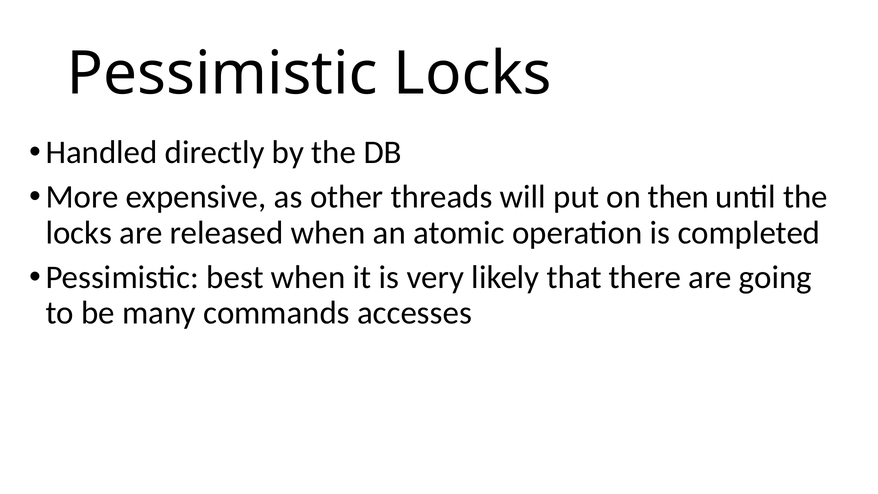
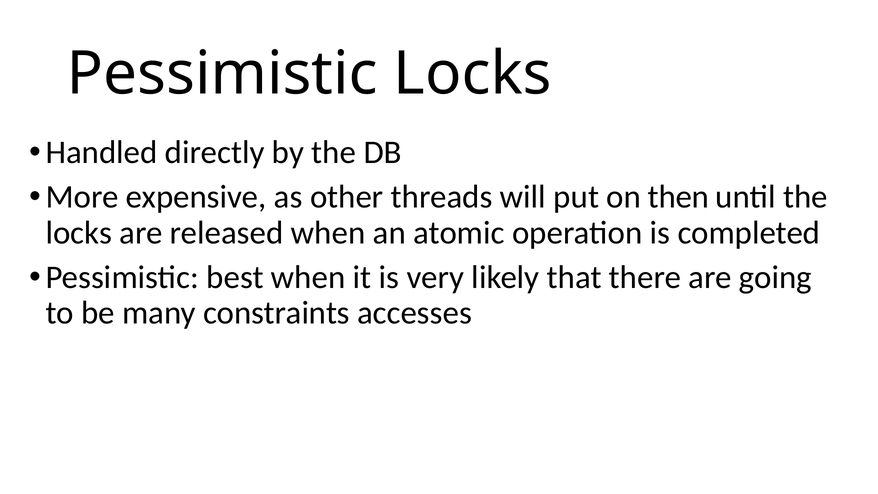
commands: commands -> constraints (276, 313)
